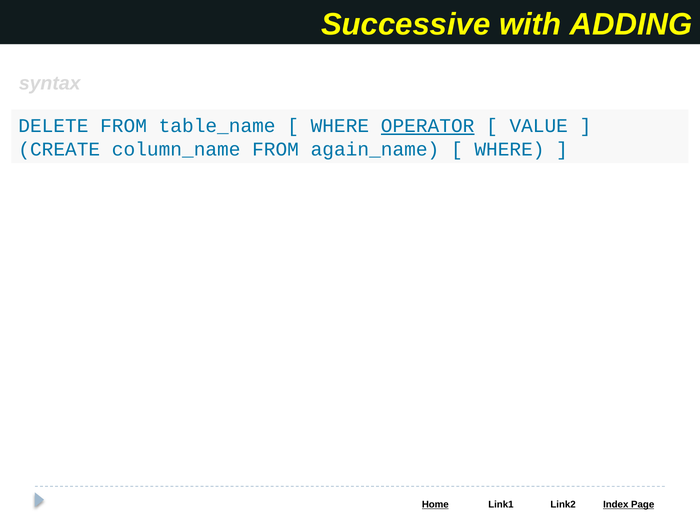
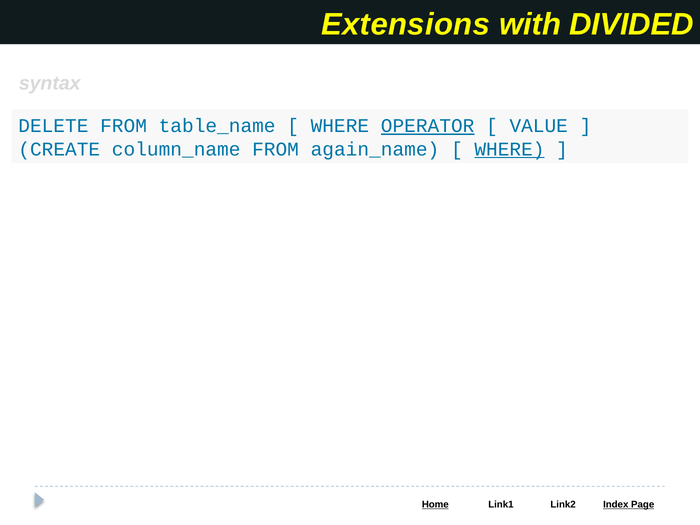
Successive: Successive -> Extensions (406, 24)
ADDING: ADDING -> DIVIDED (631, 24)
WHERE underline: none -> present (509, 149)
